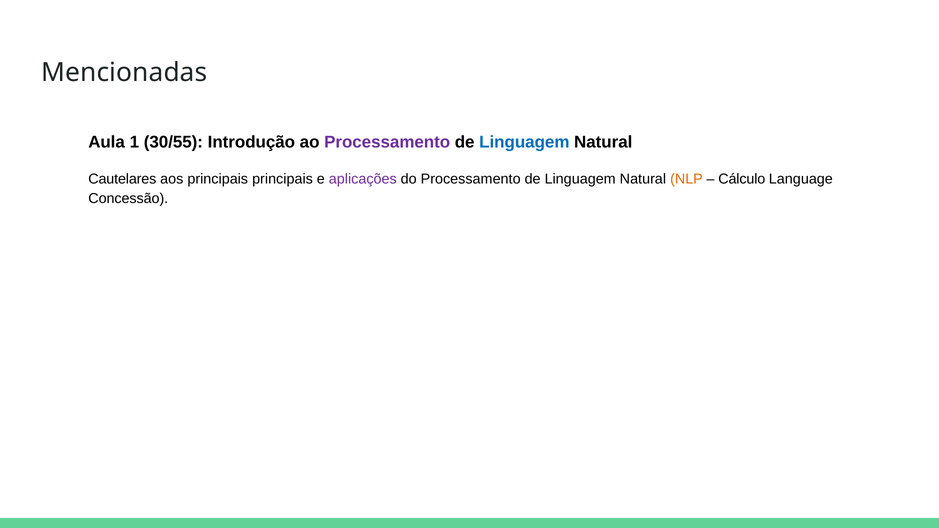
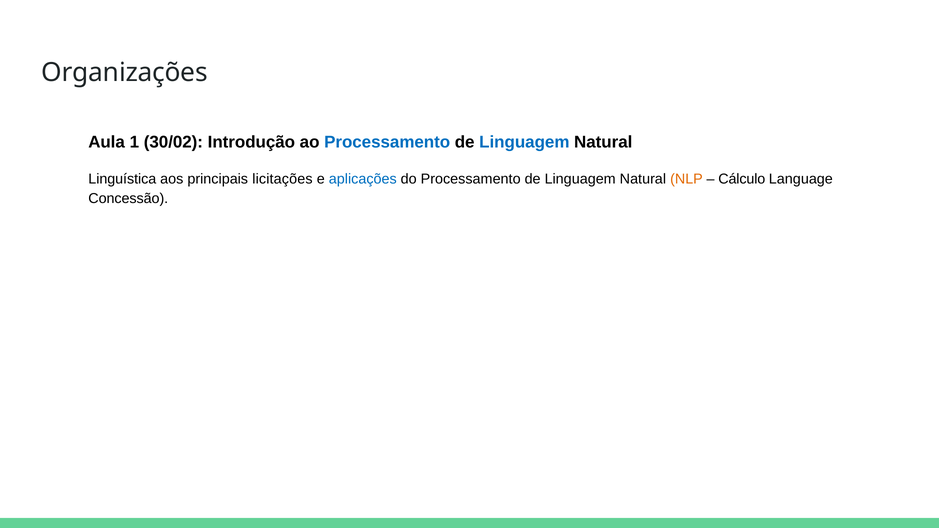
Mencionadas: Mencionadas -> Organizações (125, 73)
30/55: 30/55 -> 30/02 (173, 142)
Processamento colour: purple -> blue (387, 142)
Cautelares: Cautelares -> Linguística (122, 179)
principais principais: principais -> licitações (282, 179)
aplicações colour: purple -> blue (363, 179)
